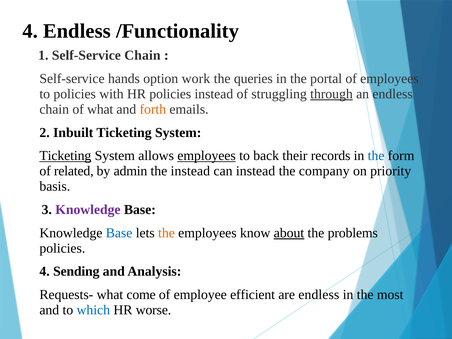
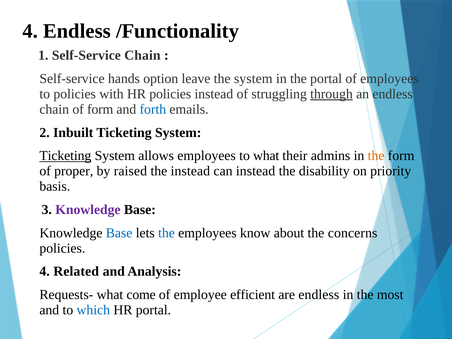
work: work -> leave (196, 79)
the queries: queries -> system (253, 79)
of what: what -> form (100, 109)
forth colour: orange -> blue (153, 109)
employees underline: present -> none (207, 156)
to back: back -> what (266, 156)
records: records -> admins (331, 156)
the colour: blue -> orange (376, 156)
related: related -> proper (74, 171)
admin: admin -> raised (130, 171)
company: company -> disability (324, 171)
the colour: orange -> blue (166, 233)
about underline: present -> none (289, 233)
problems: problems -> concerns (353, 233)
Sending: Sending -> Related (76, 271)
HR worse: worse -> portal (153, 310)
